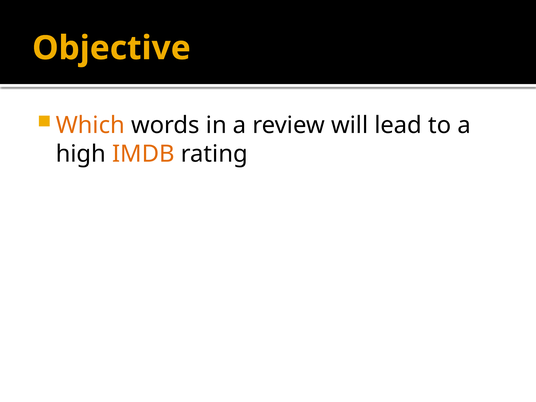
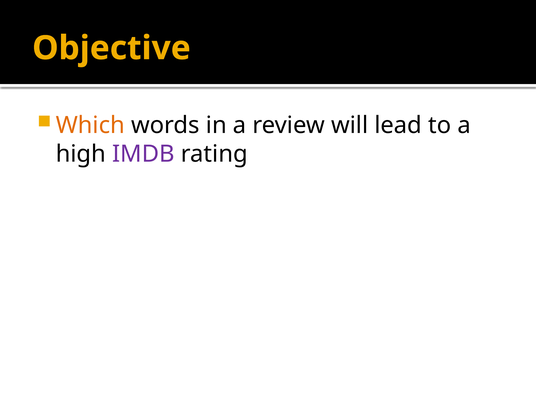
IMDB colour: orange -> purple (143, 154)
